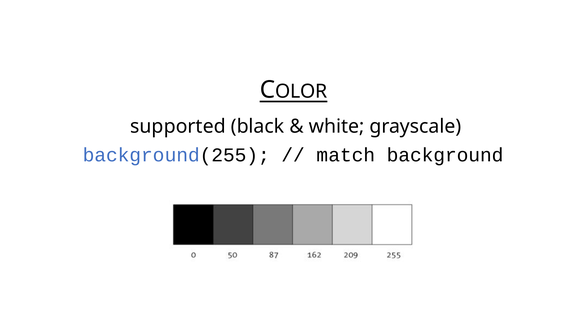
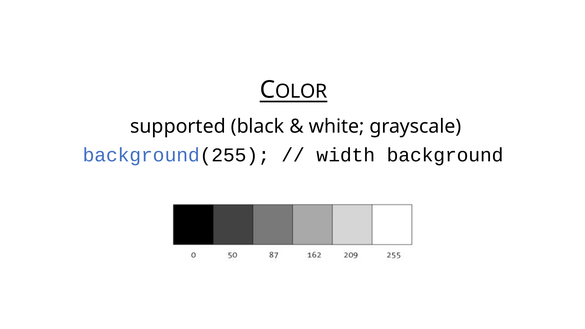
match: match -> width (346, 155)
